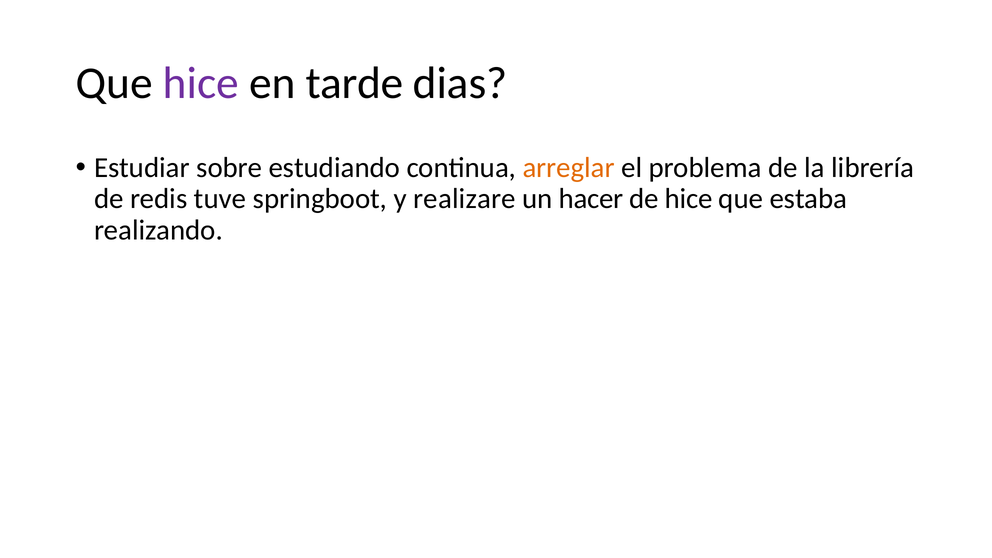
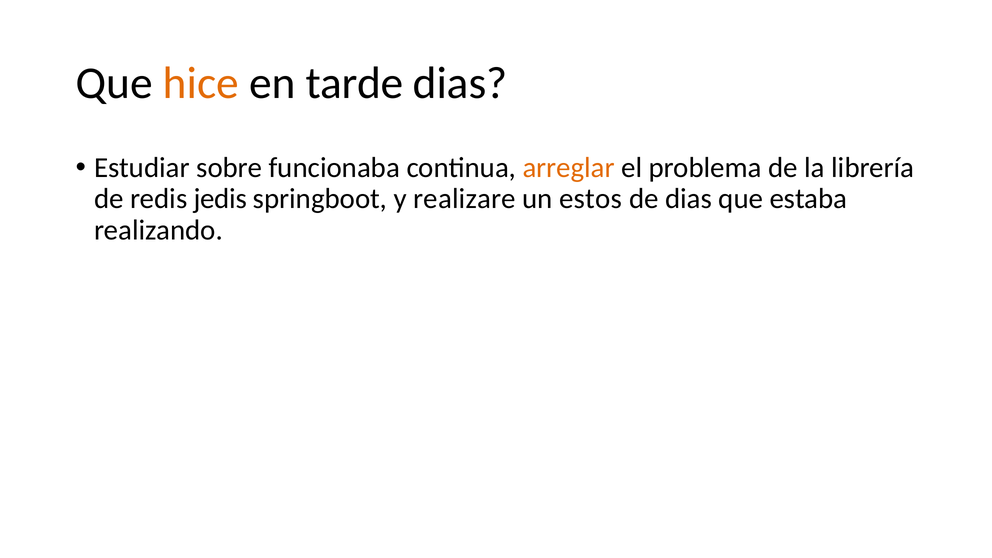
hice colour: purple -> orange (201, 83)
estudiando: estudiando -> funcionaba (334, 168)
tuve: tuve -> jedis (220, 199)
hacer: hacer -> estos (591, 199)
de hice: hice -> dias (689, 199)
